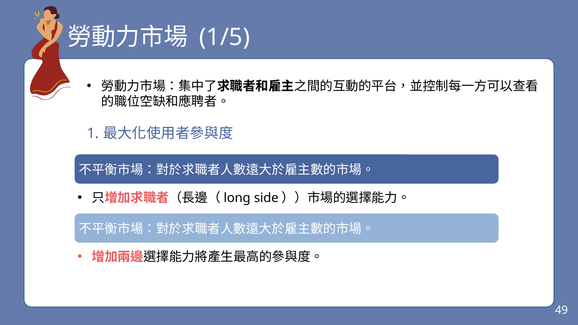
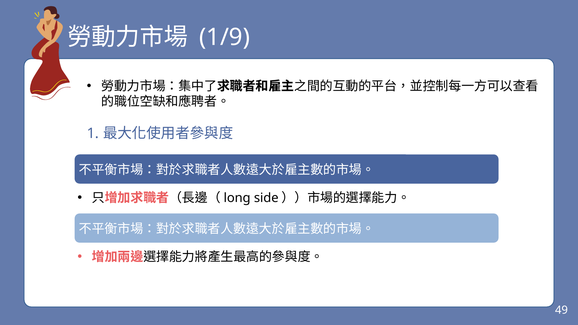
1/5: 1/5 -> 1/9 (224, 37)
